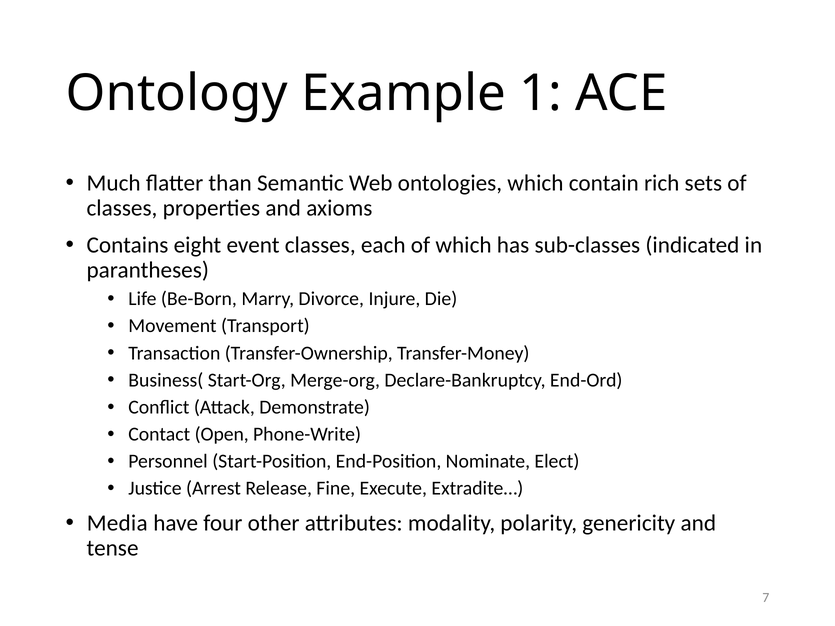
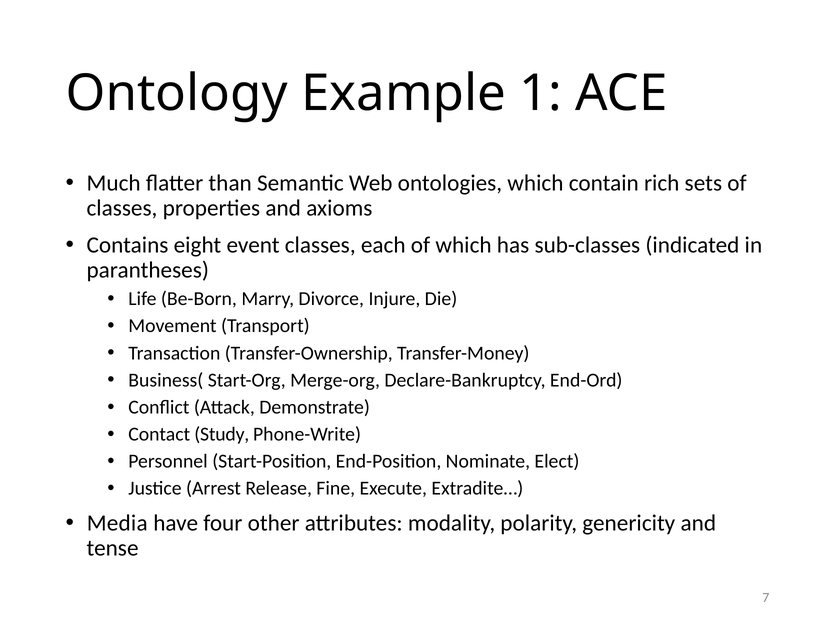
Open: Open -> Study (222, 434)
